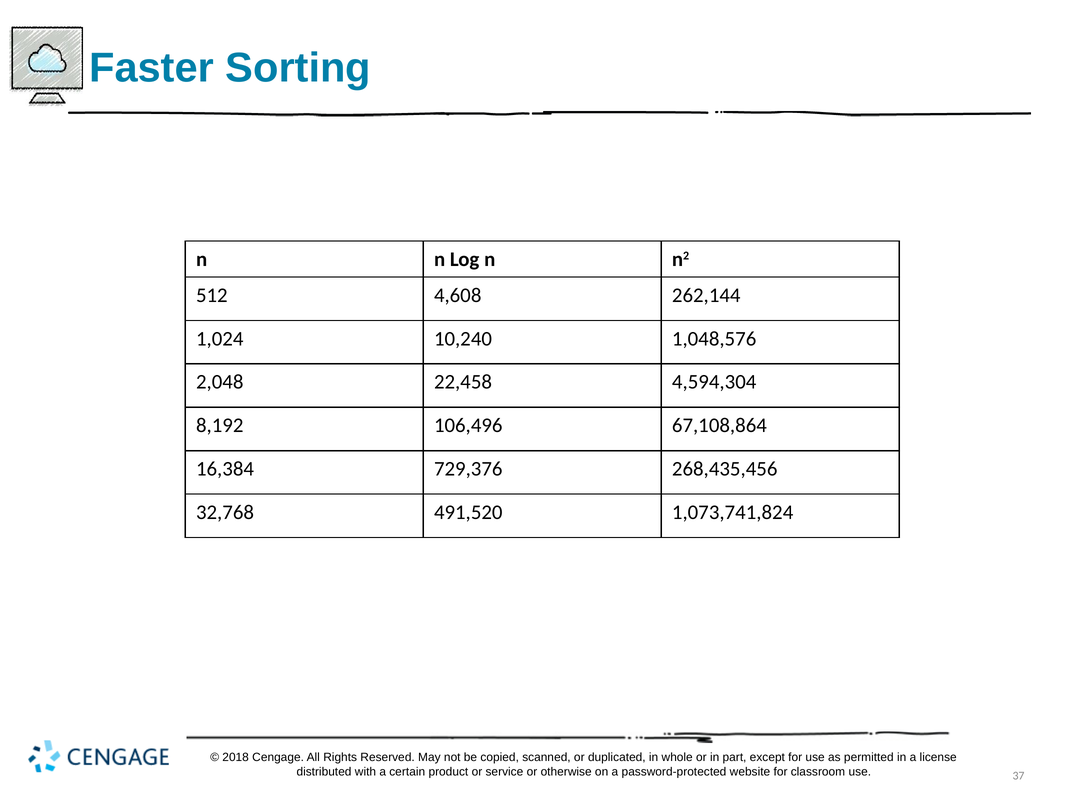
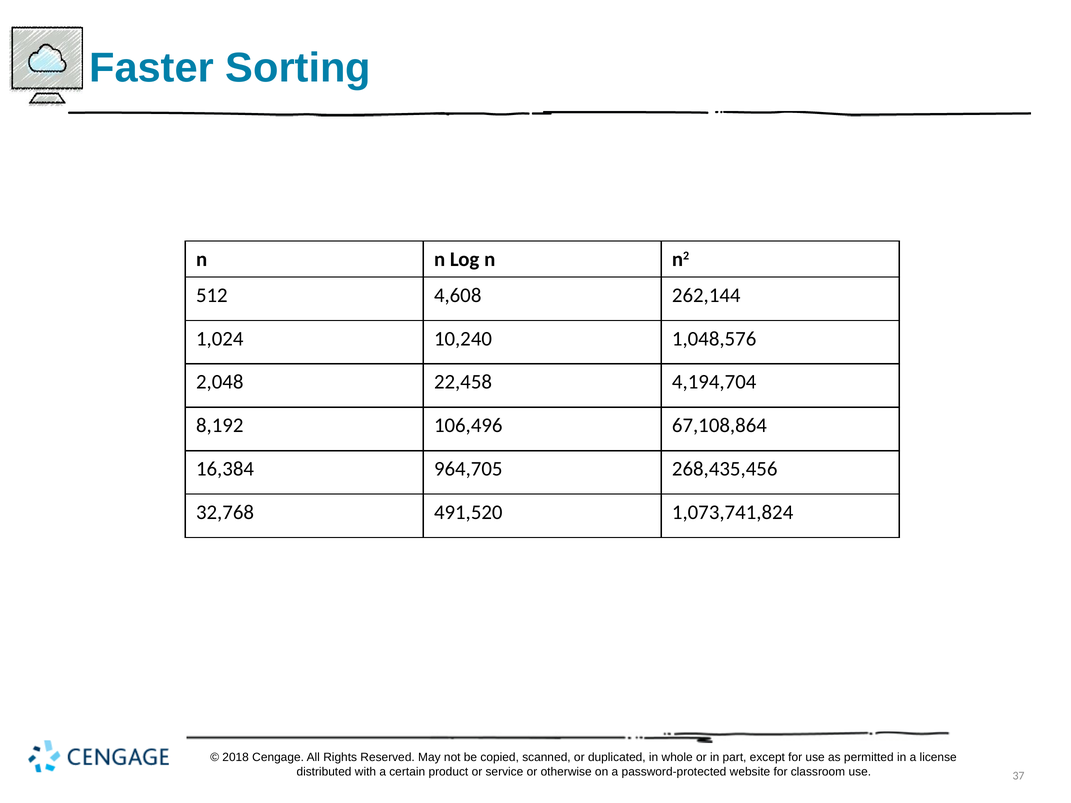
4,594,304: 4,594,304 -> 4,194,704 (714, 382)
729,376: 729,376 -> 964,705 (468, 469)
